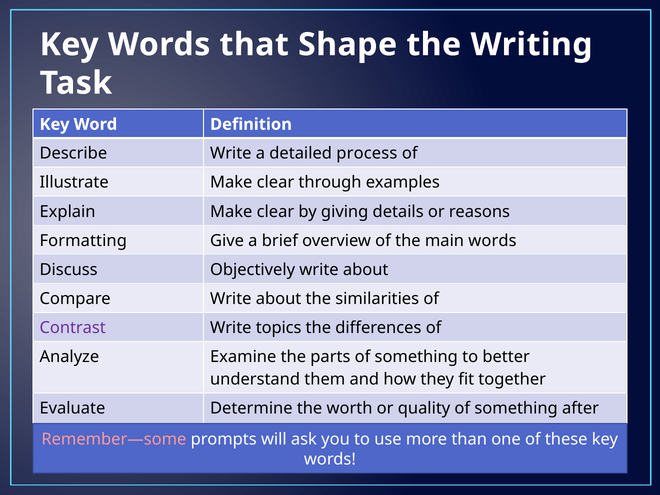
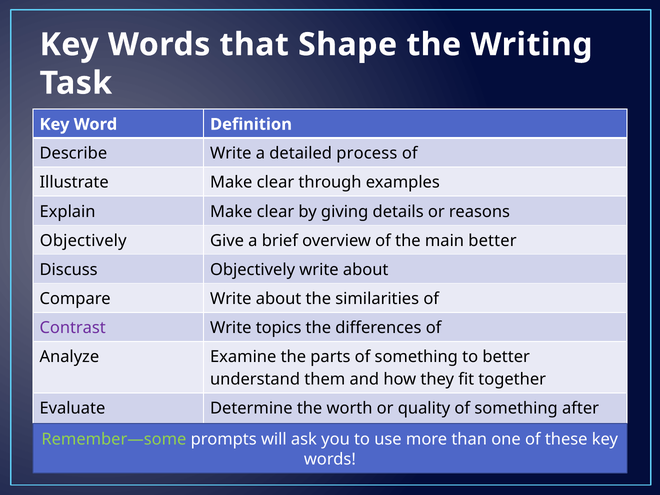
Formatting: Formatting -> Objectively (83, 241)
main words: words -> better (492, 241)
Remember—some colour: pink -> light green (114, 439)
